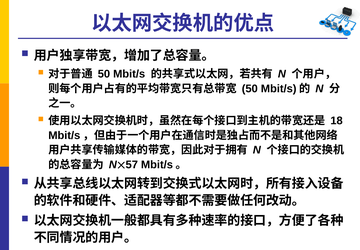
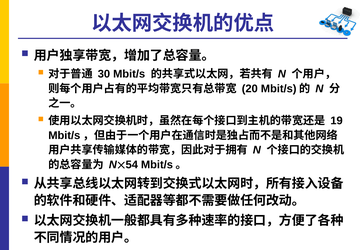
50: 50 -> 30 (104, 74)
50: 50 -> 20 (250, 88)
18: 18 -> 19 (337, 120)
57: 57 -> 54 (132, 164)
